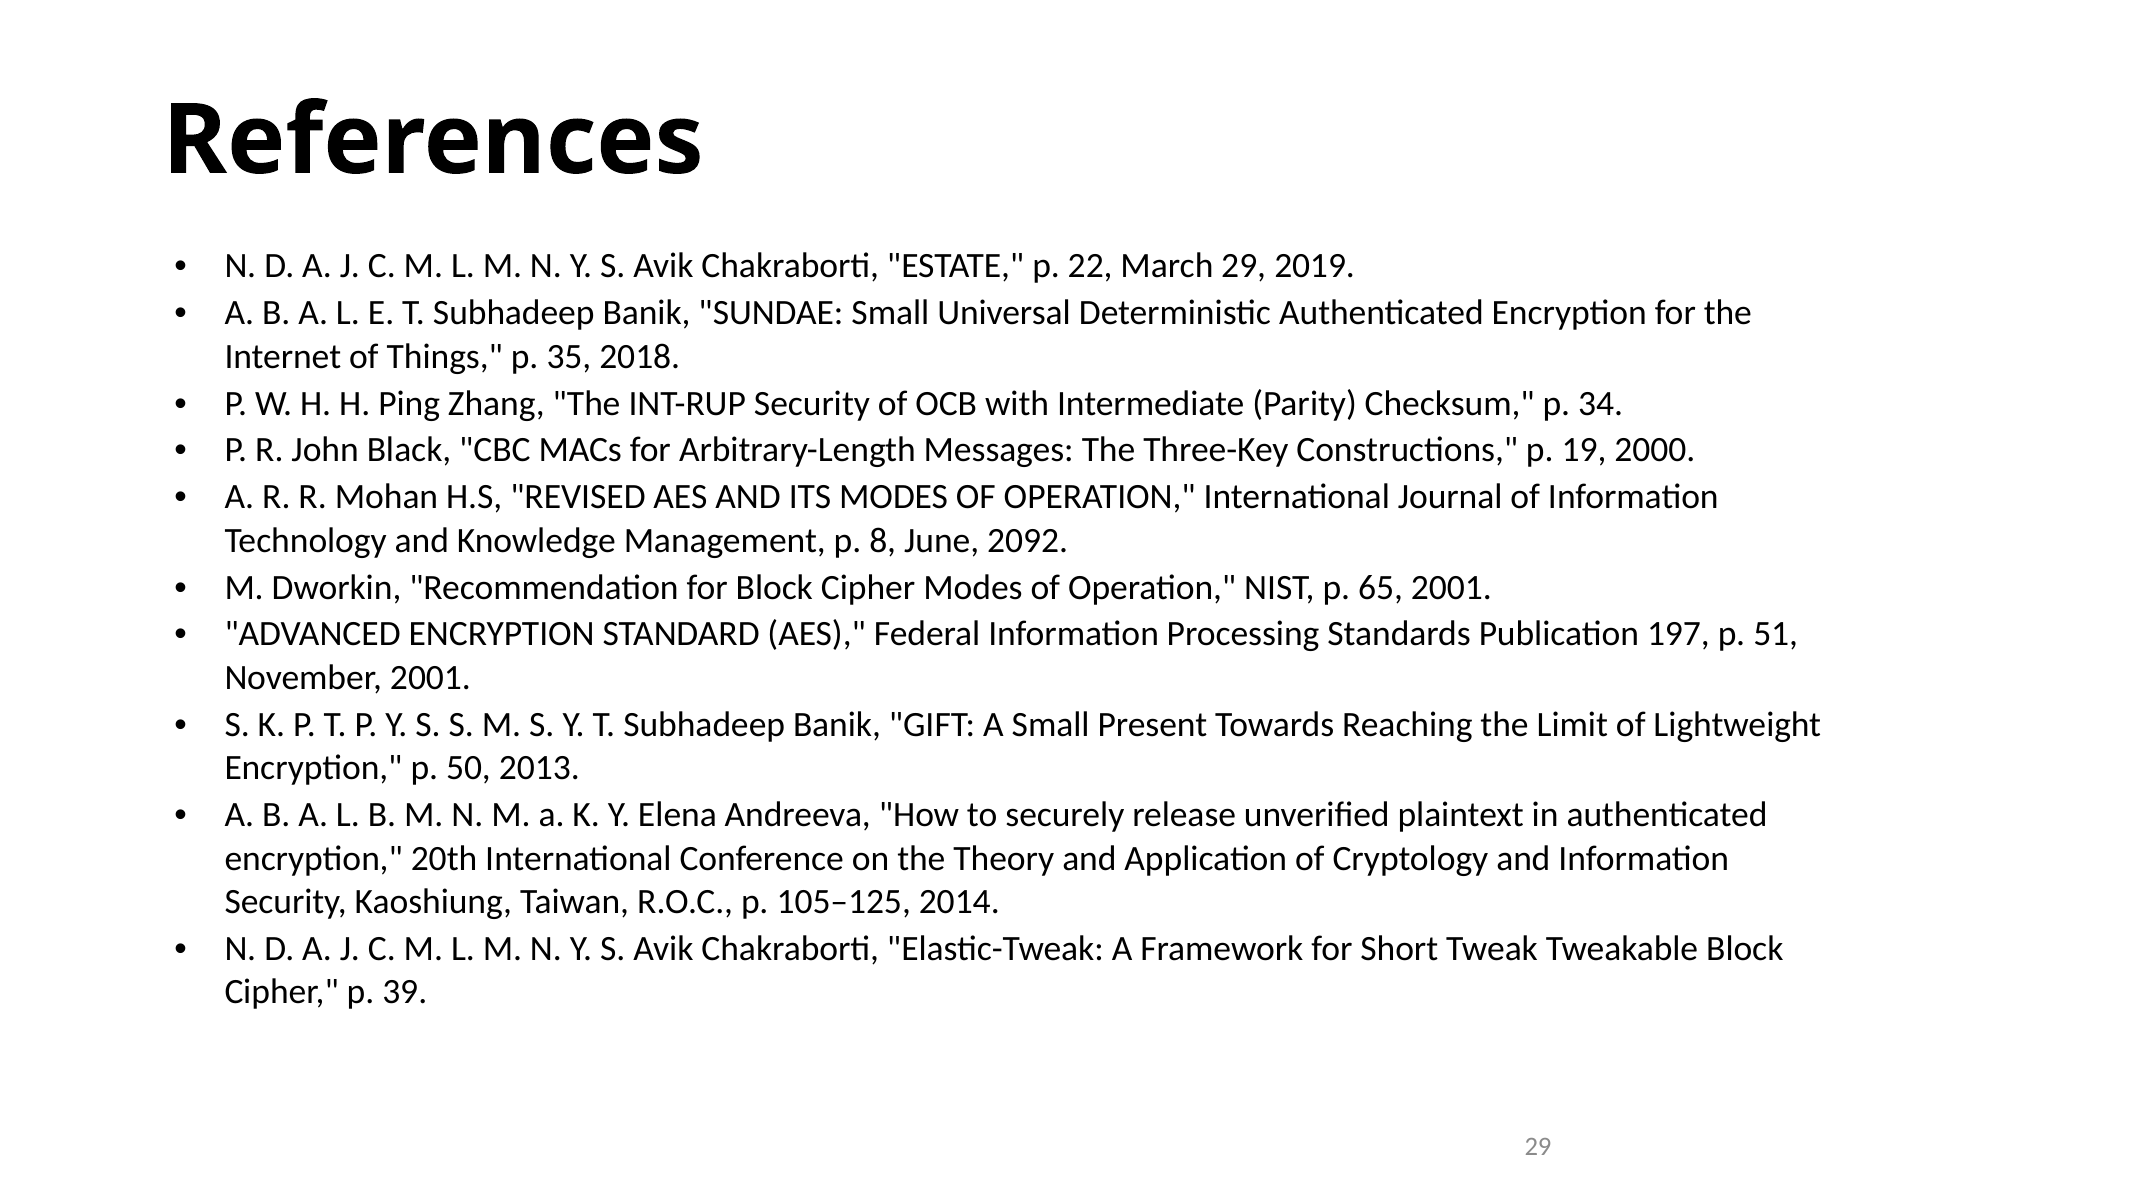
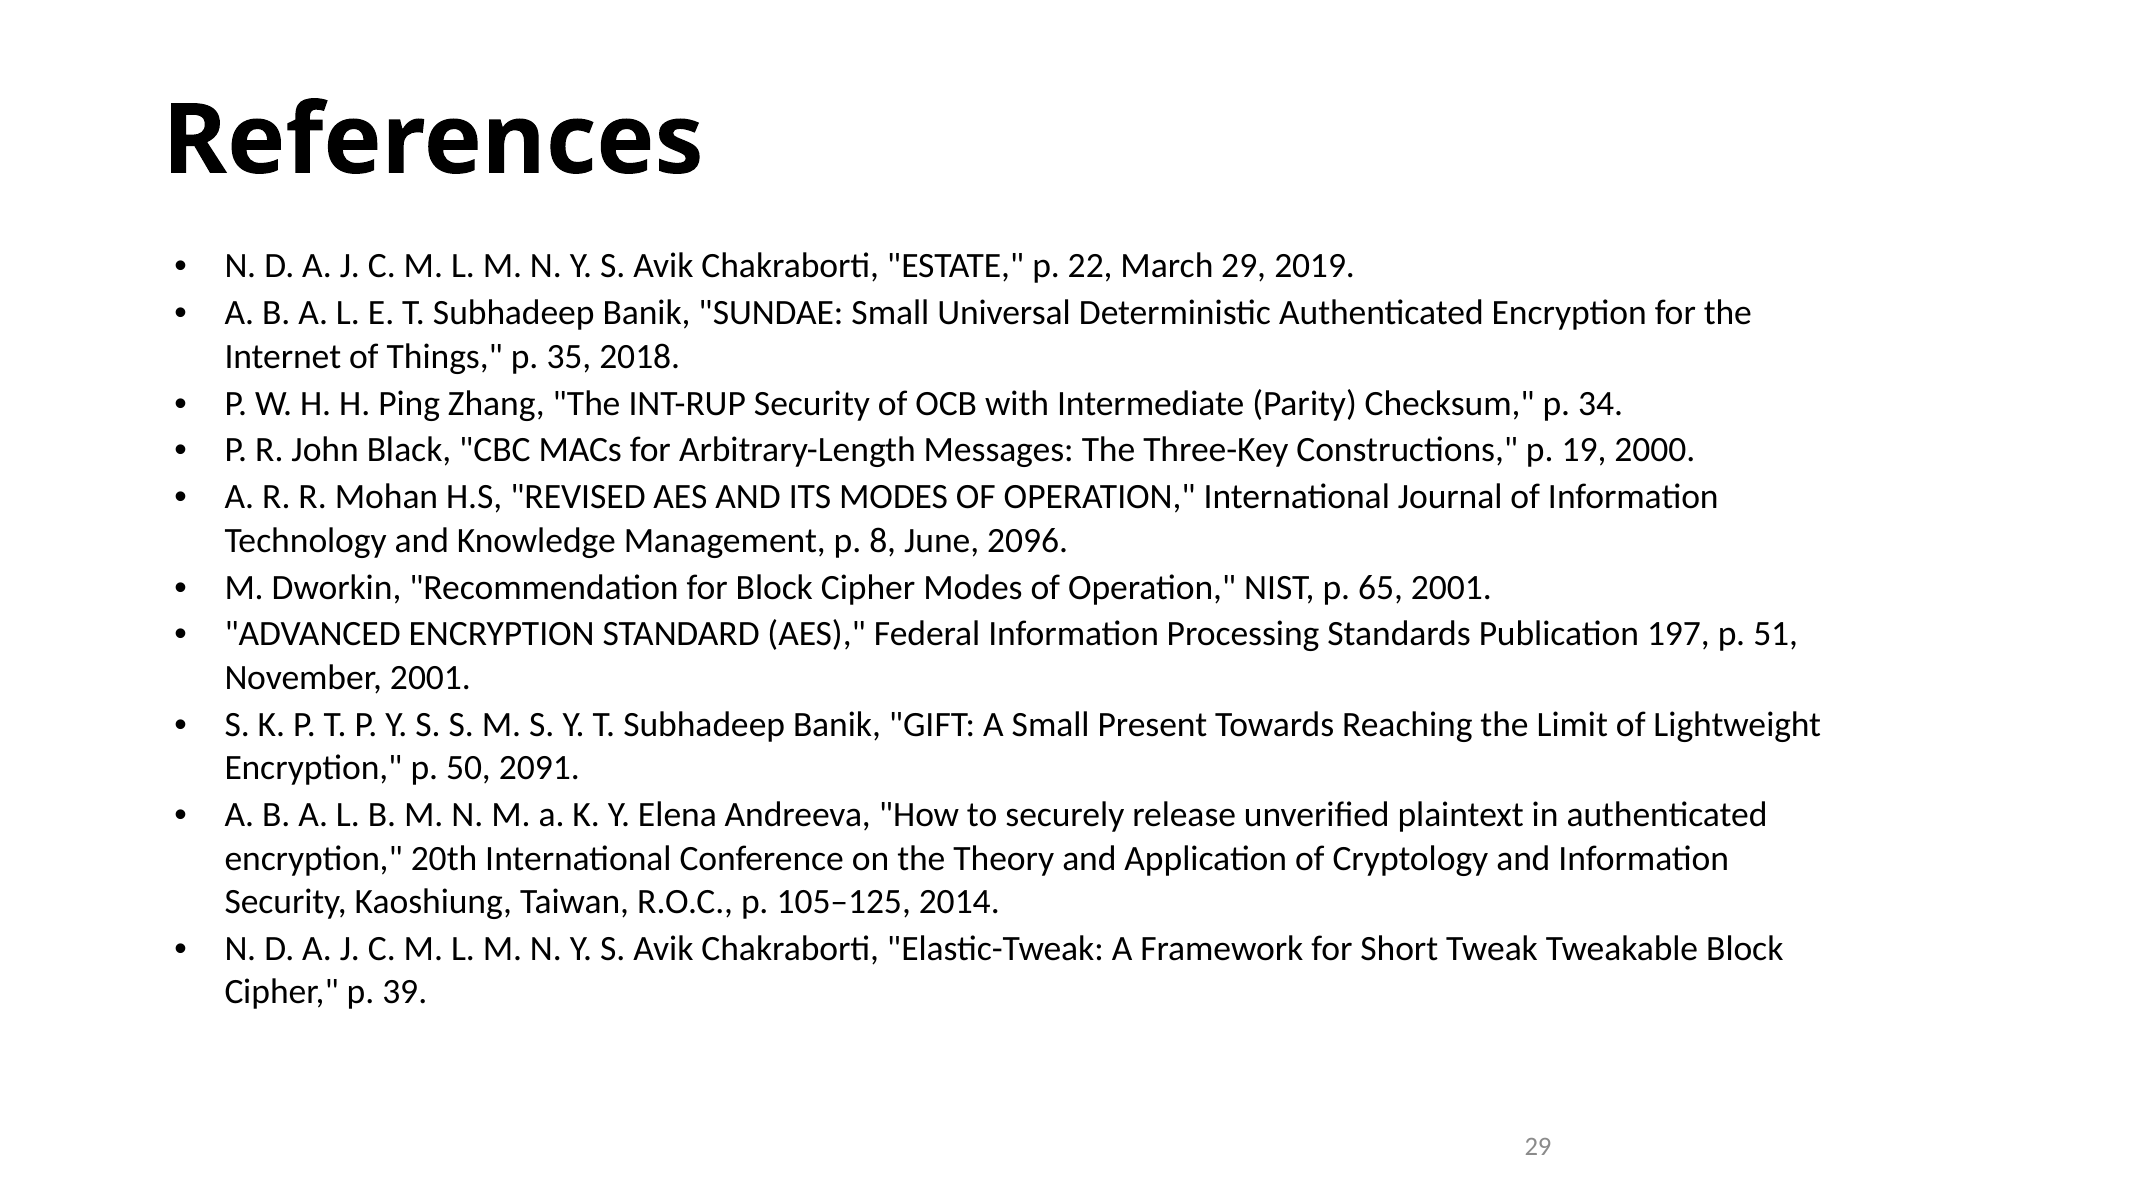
2092: 2092 -> 2096 (1028, 541)
2013: 2013 -> 2091 (539, 768)
